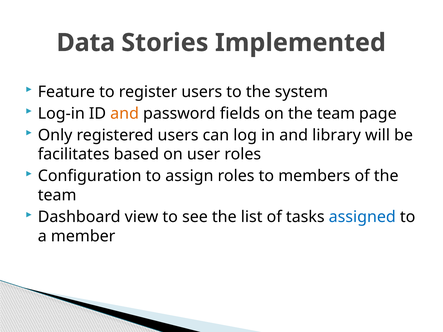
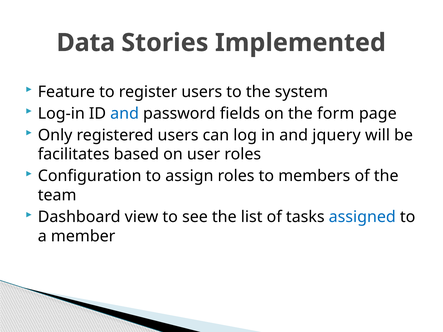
and colour: orange -> blue (125, 114)
on the team: team -> form (336, 114)
library: library -> jquery (336, 135)
